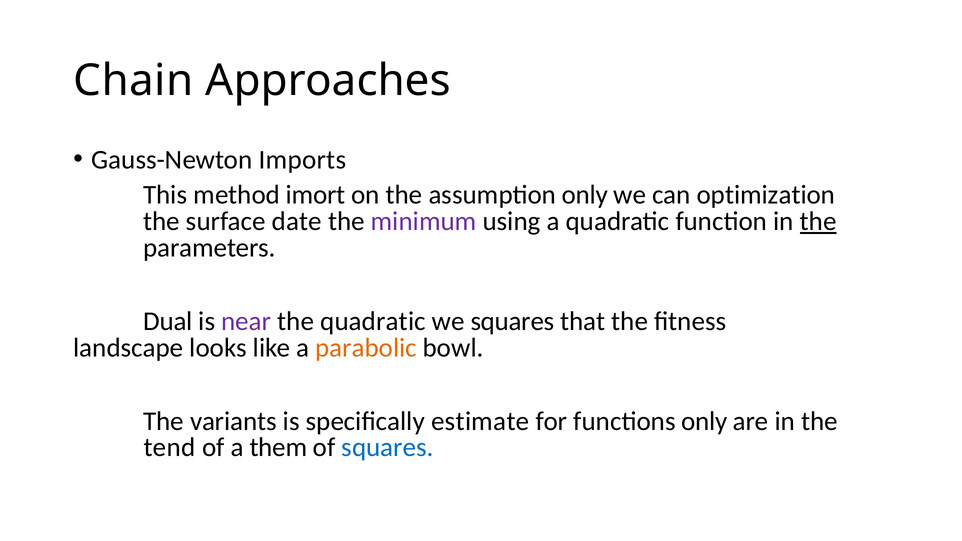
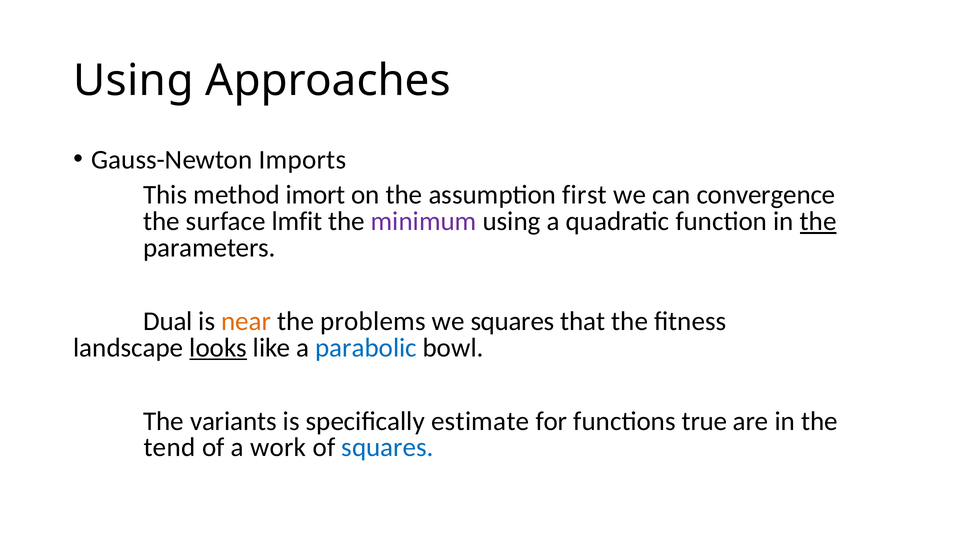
Chain: Chain -> Using (133, 81)
assumption only: only -> first (585, 195)
optimization: optimization -> convergence (766, 195)
date: date -> lmfit (297, 221)
near colour: purple -> orange (246, 321)
the quadratic: quadratic -> problems (373, 321)
looks underline: none -> present (218, 348)
parabolic colour: orange -> blue (366, 348)
functions only: only -> true (704, 421)
them: them -> work (278, 448)
